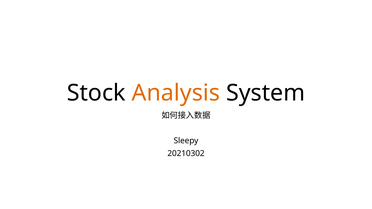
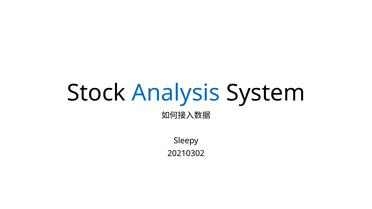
Analysis colour: orange -> blue (176, 93)
